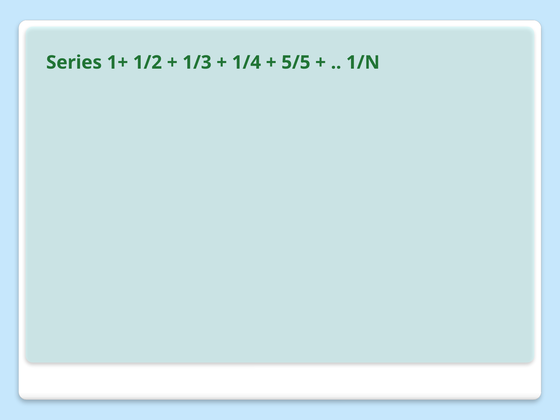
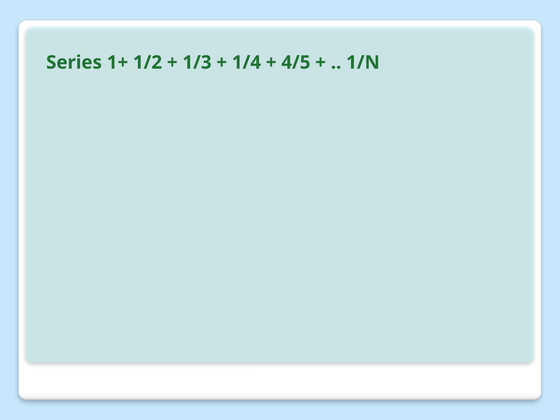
5/5: 5/5 -> 4/5 (296, 62)
